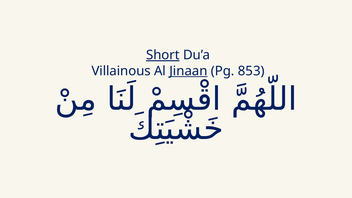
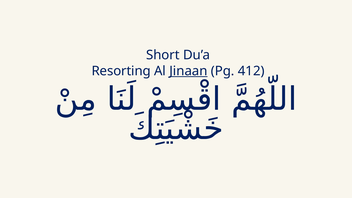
Short underline: present -> none (163, 55)
Villainous: Villainous -> Resorting (121, 71)
853: 853 -> 412 (251, 71)
